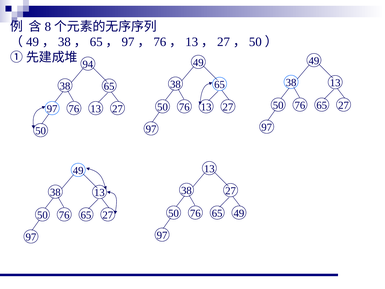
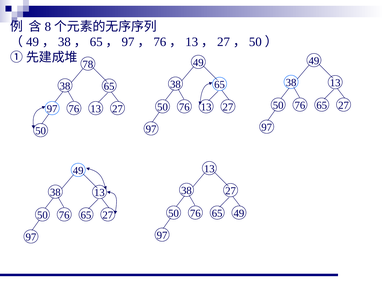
94: 94 -> 78 (88, 64)
